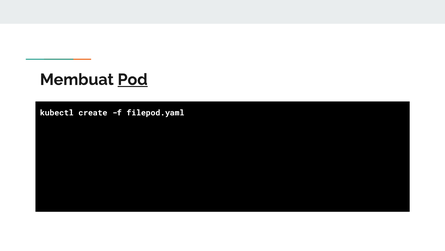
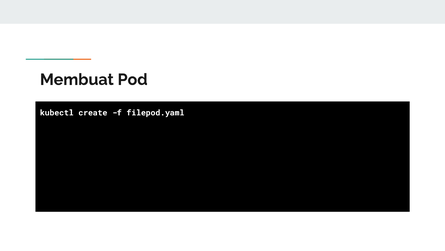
Pod underline: present -> none (133, 79)
